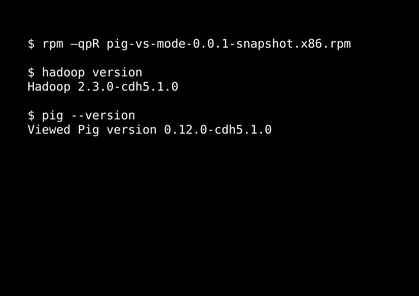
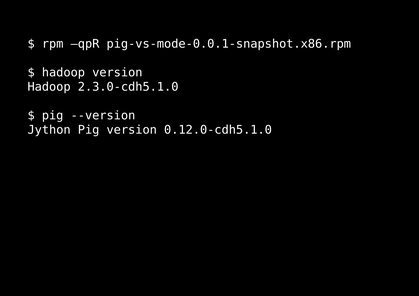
Viewed: Viewed -> Jython (49, 130)
